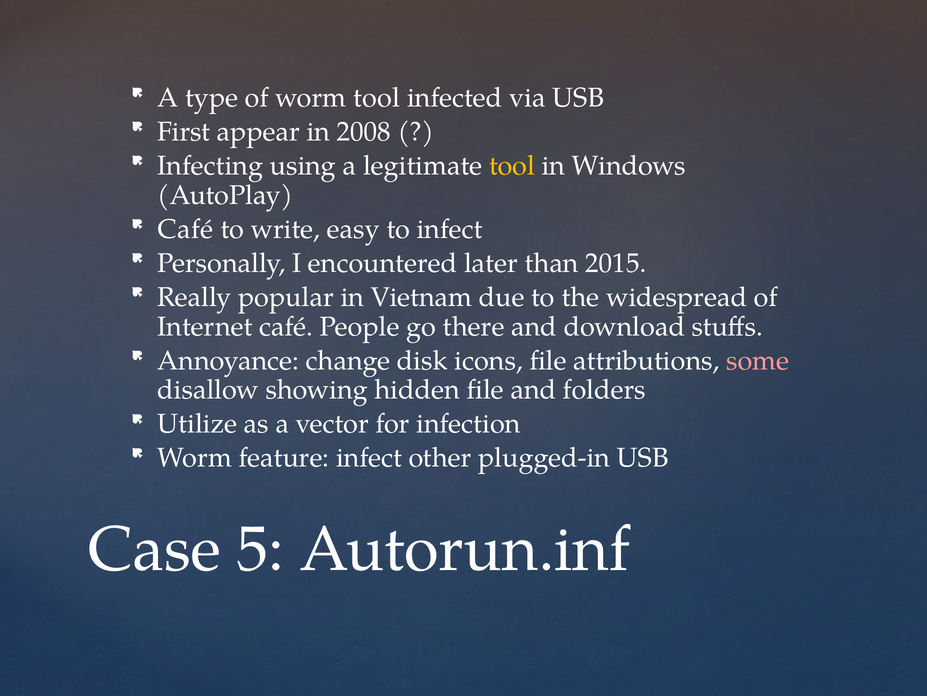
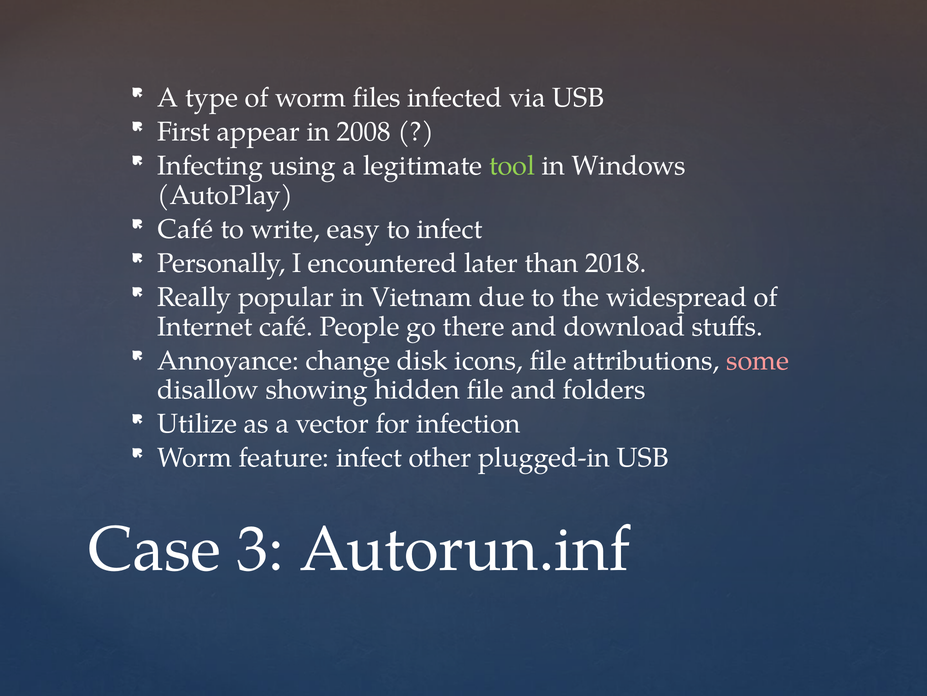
worm tool: tool -> files (377, 98)
tool colour: yellow -> light green (512, 166)
2015: 2015 -> 2018 (616, 263)
5: 5 -> 3 (261, 549)
